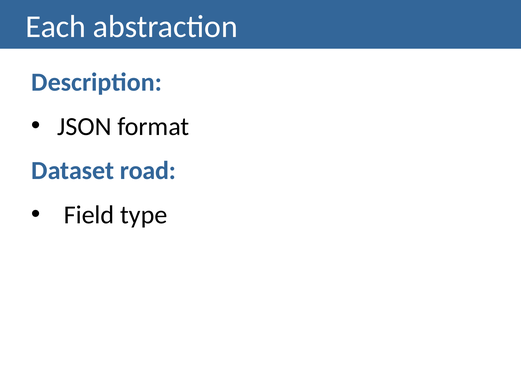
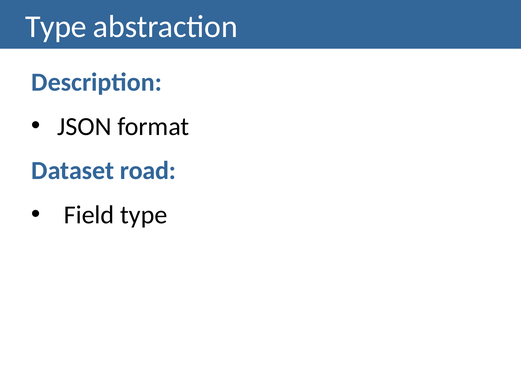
Each: Each -> Type (56, 27)
